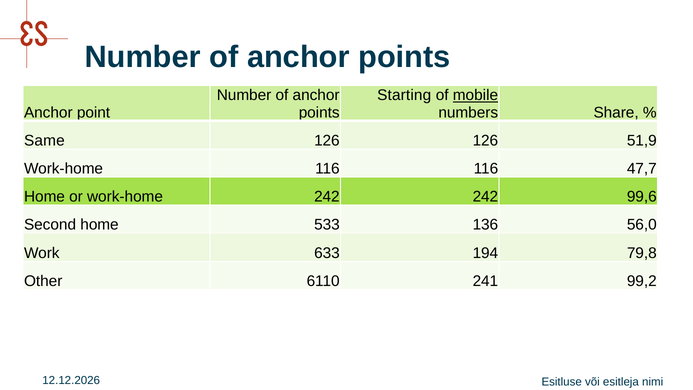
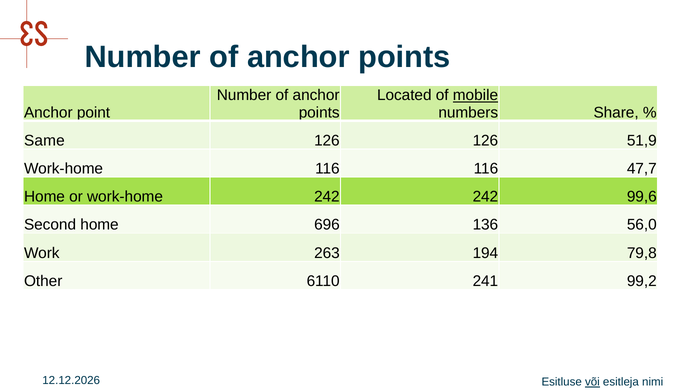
Starting: Starting -> Located (404, 95)
533: 533 -> 696 (327, 225)
633: 633 -> 263 (327, 253)
või underline: none -> present (592, 382)
